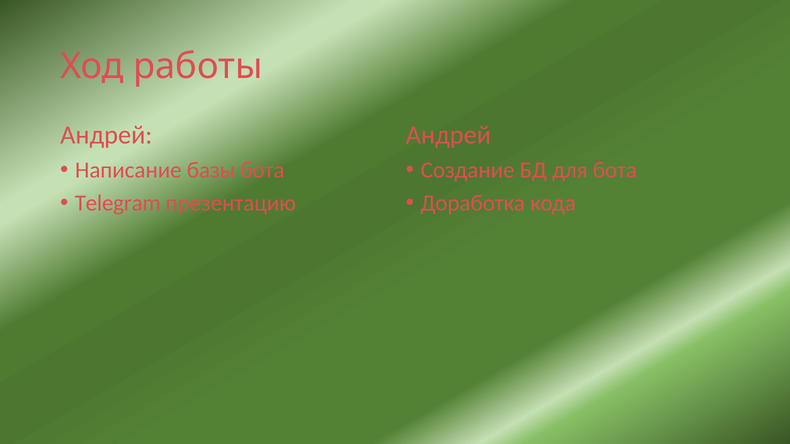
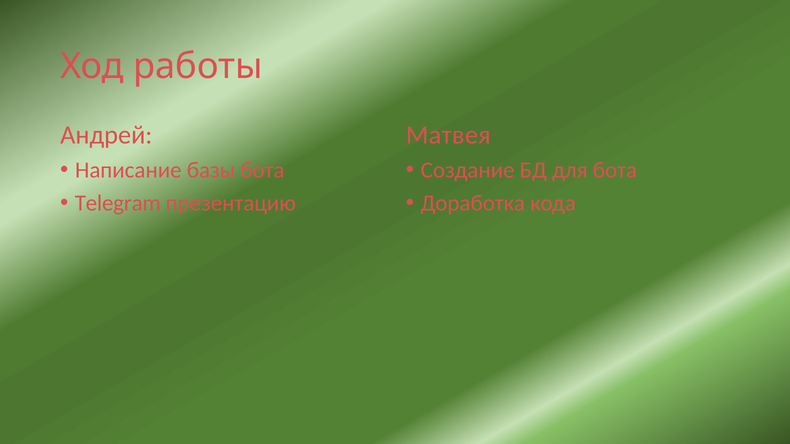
Андрей: Андрей -> Матвея (448, 135)
